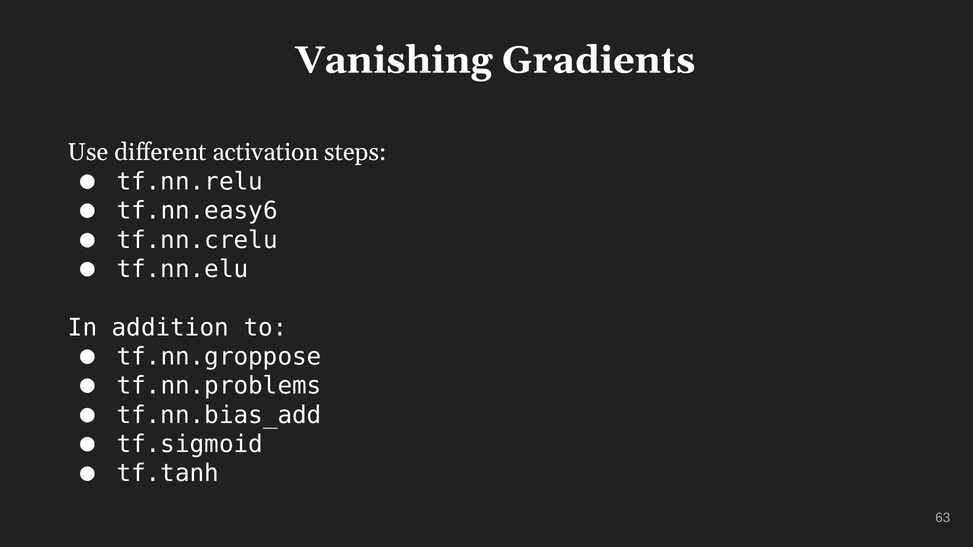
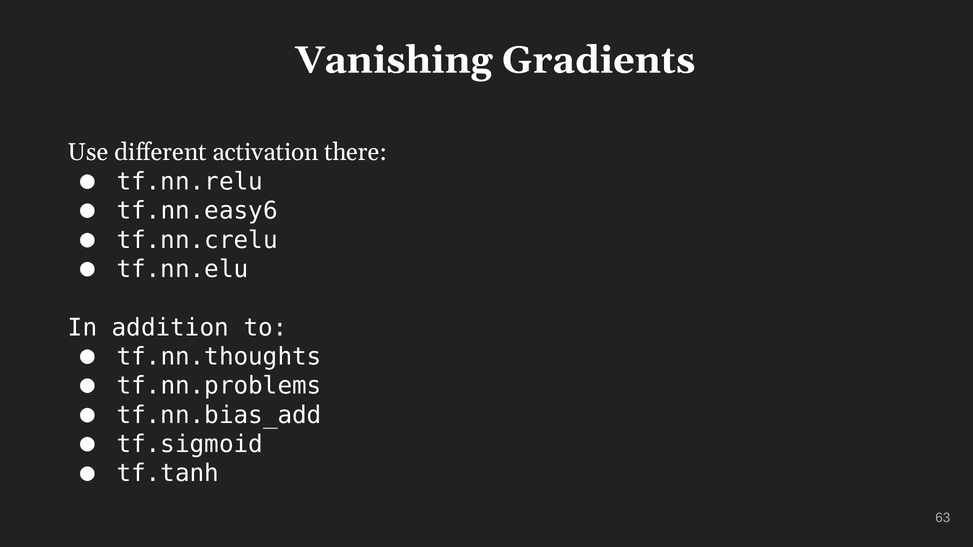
steps: steps -> there (356, 153)
tf.nn.groppose: tf.nn.groppose -> tf.nn.thoughts (219, 357)
